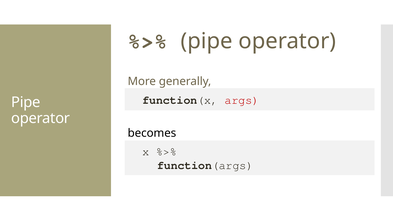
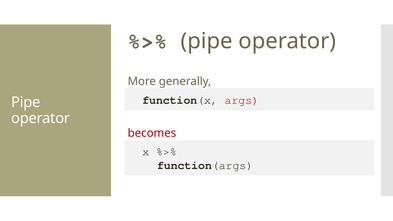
becomes colour: black -> red (152, 133)
